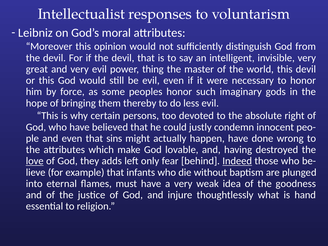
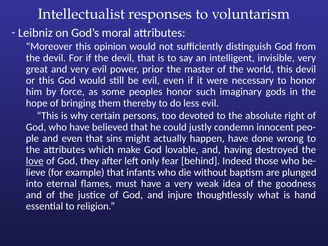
thing: thing -> prior (153, 69)
adds: adds -> after (112, 161)
Indeed underline: present -> none (237, 161)
